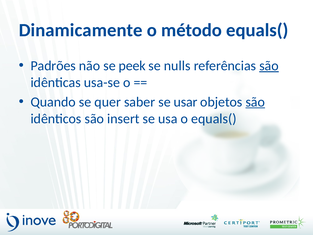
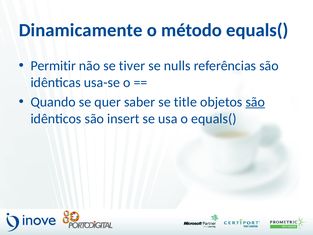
Padrões: Padrões -> Permitir (53, 66)
peek: peek -> tiver (132, 66)
são underline: present -> none (269, 66)
usar: usar -> title (185, 102)
